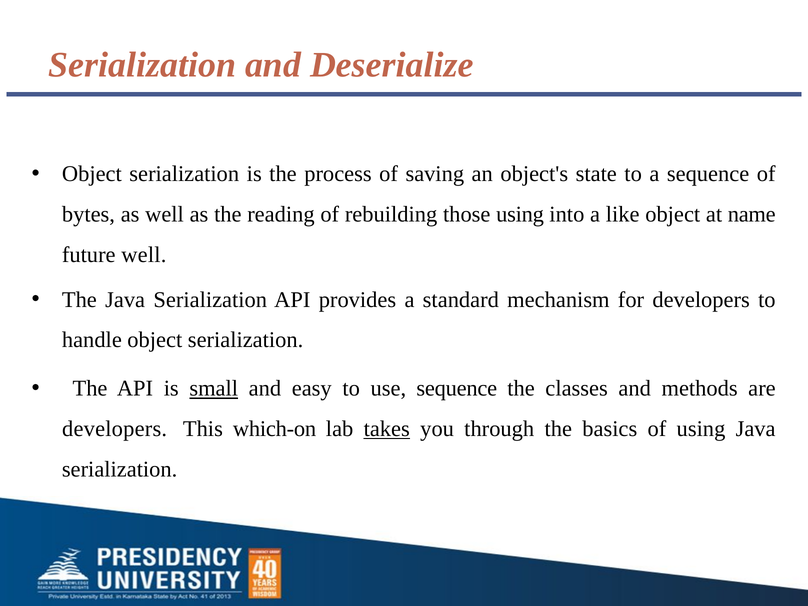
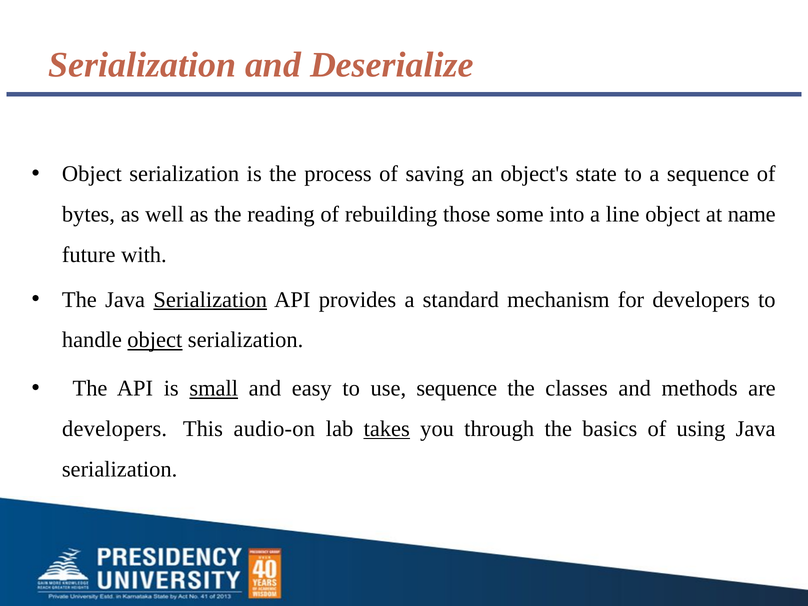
those using: using -> some (520, 214)
like: like -> line (623, 214)
future well: well -> with (144, 255)
Serialization underline: none -> present (210, 300)
object underline: none -> present (155, 340)
which-on: which-on -> audio-on (274, 429)
